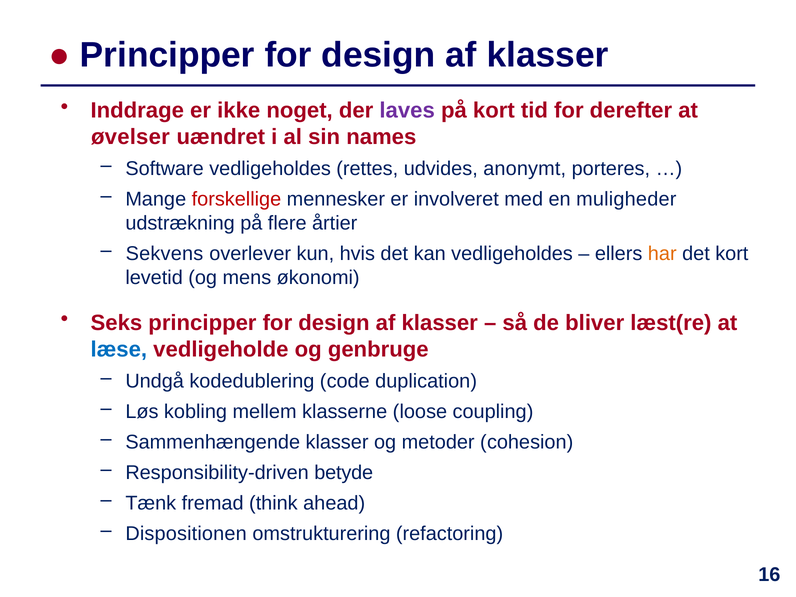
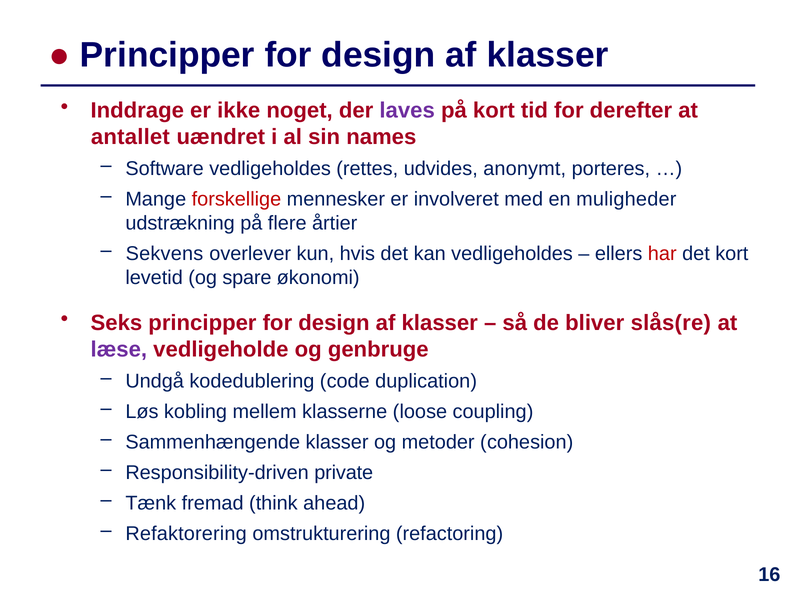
øvelser: øvelser -> antallet (130, 137)
har colour: orange -> red (662, 254)
mens: mens -> spare (247, 277)
læst(re: læst(re -> slås(re (671, 323)
læse colour: blue -> purple (119, 349)
betyde: betyde -> private (344, 473)
Dispositionen: Dispositionen -> Refaktorering (186, 534)
